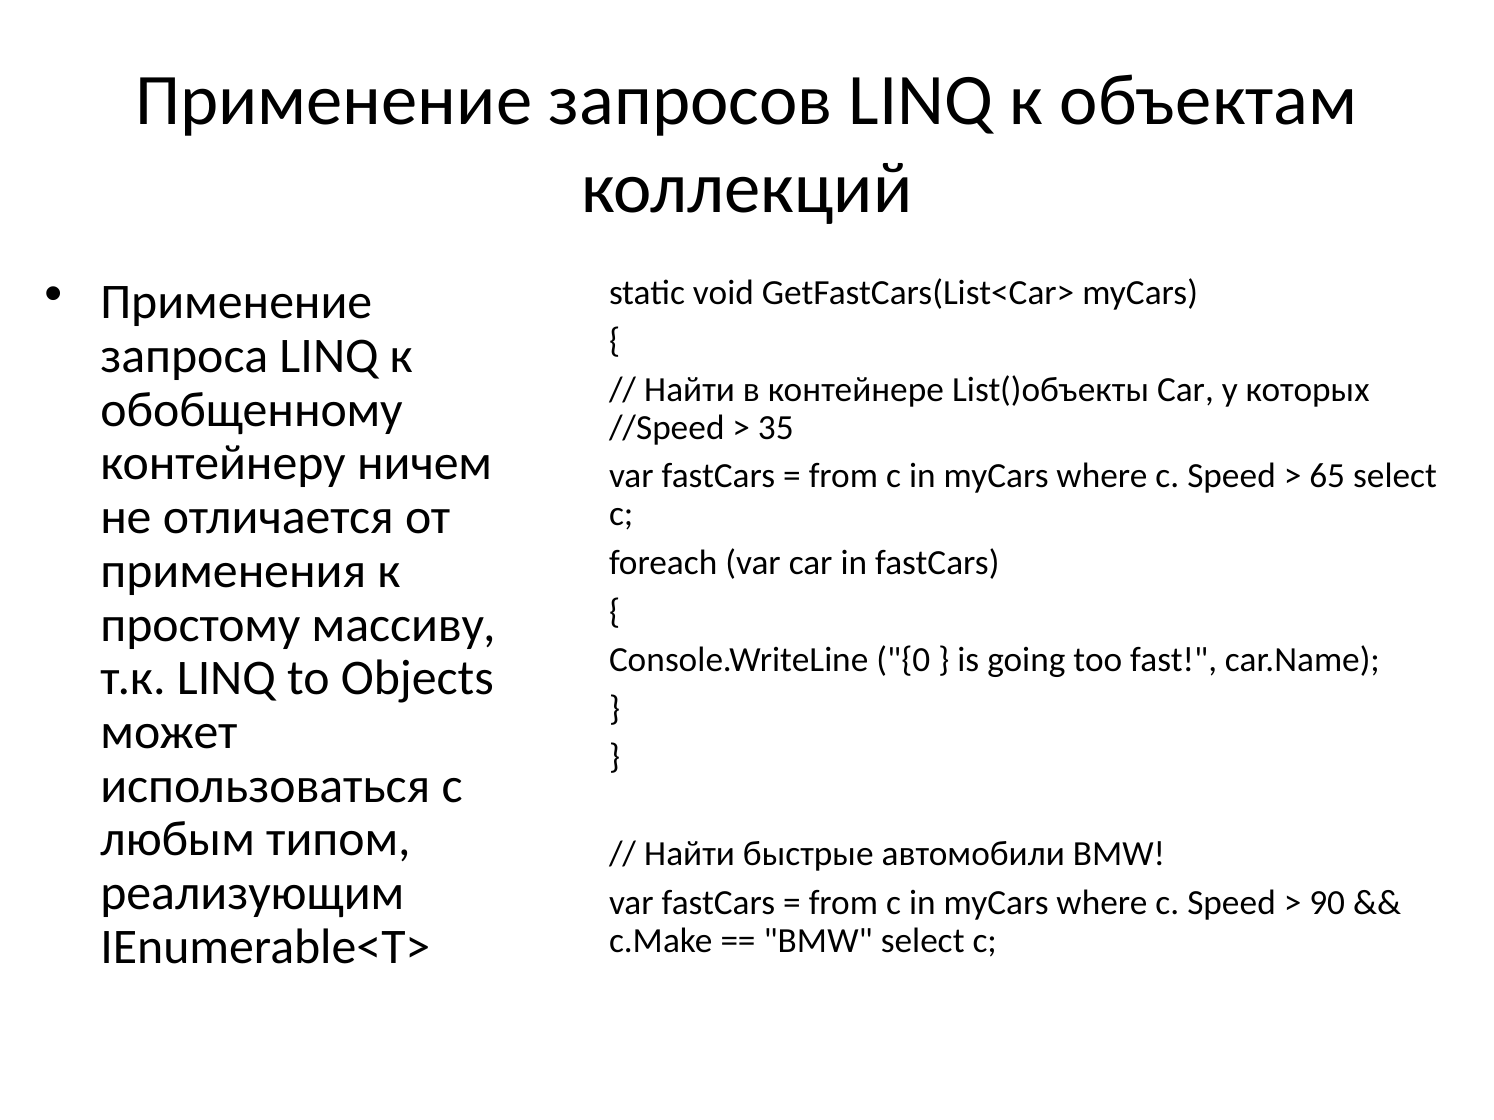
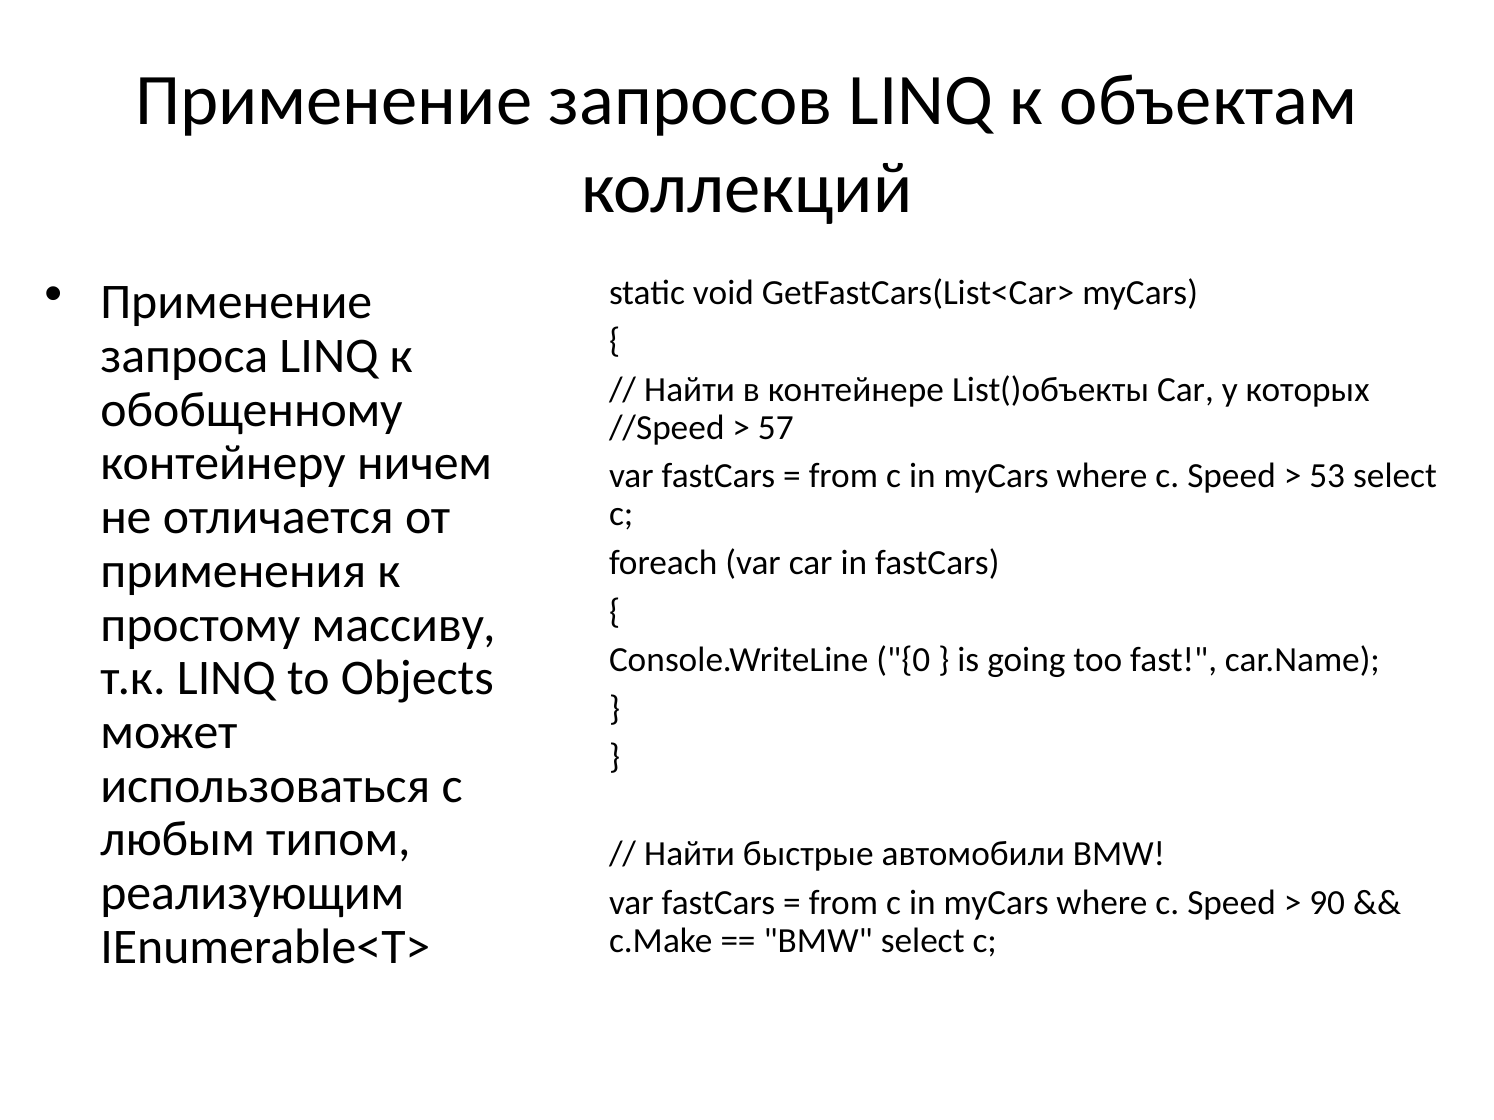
35: 35 -> 57 (776, 428)
65: 65 -> 53 (1327, 476)
